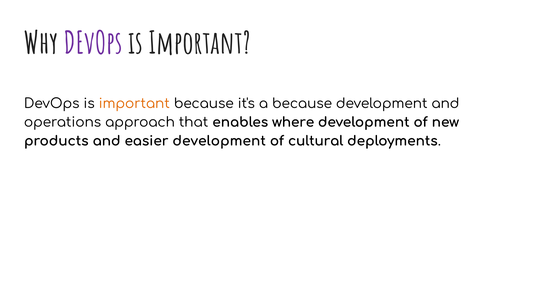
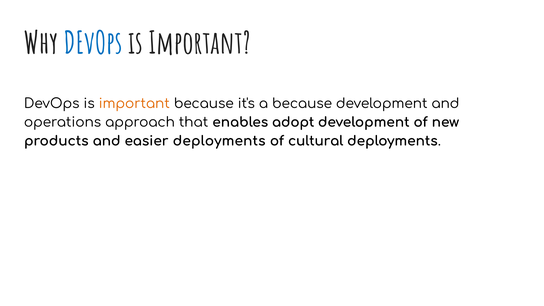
DEvOps colour: purple -> blue (93, 44)
where: where -> adopt (293, 122)
easier development: development -> deployments (219, 141)
